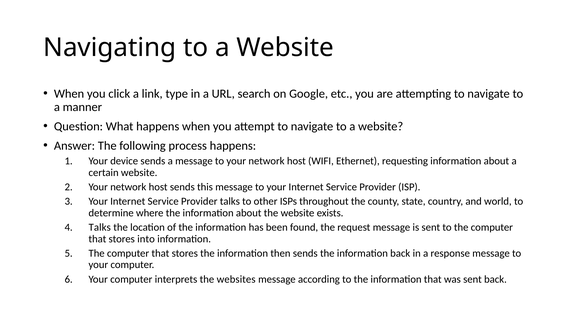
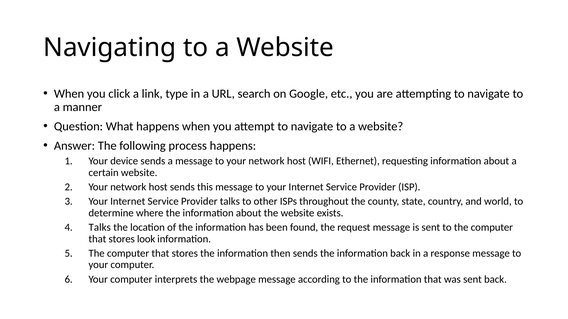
into: into -> look (146, 239)
websites: websites -> webpage (236, 280)
